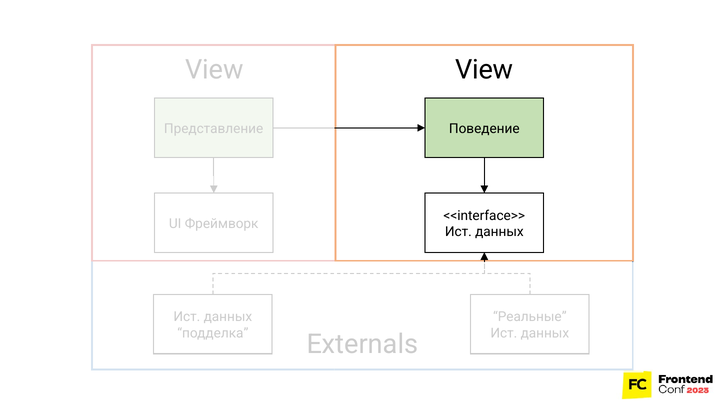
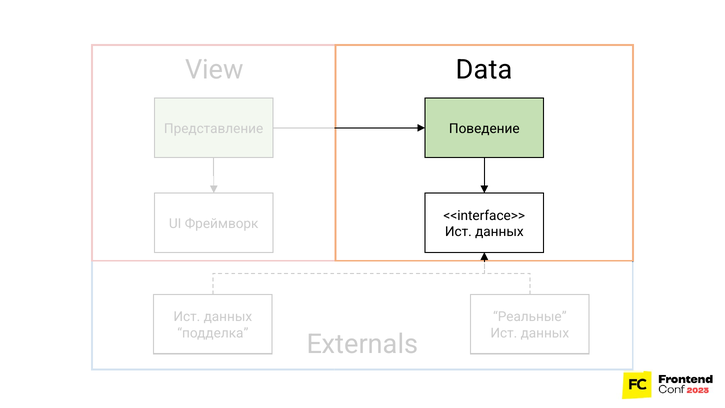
View: View -> Data (484, 70)
